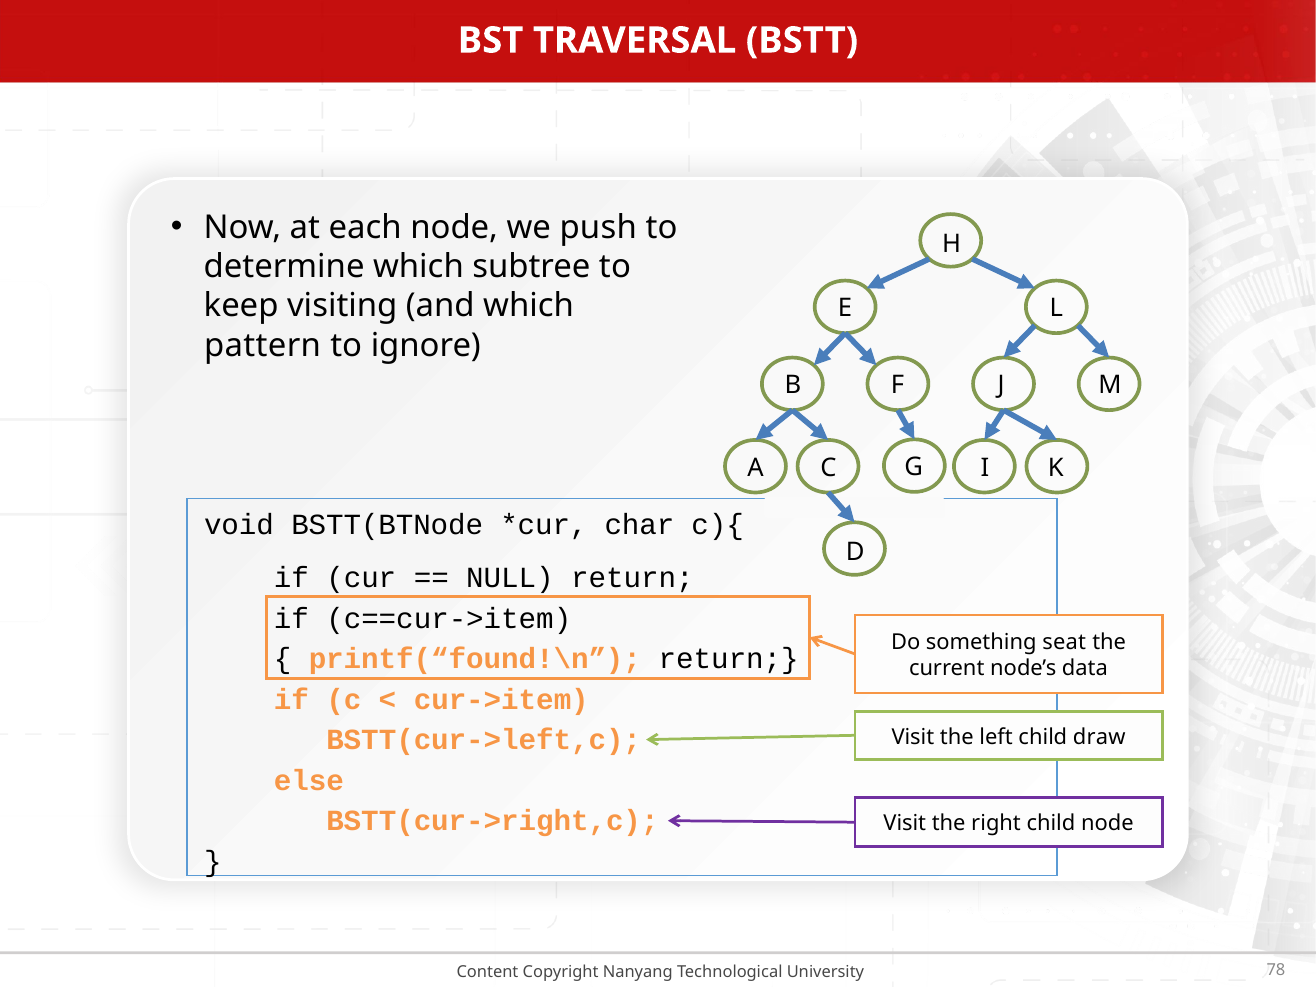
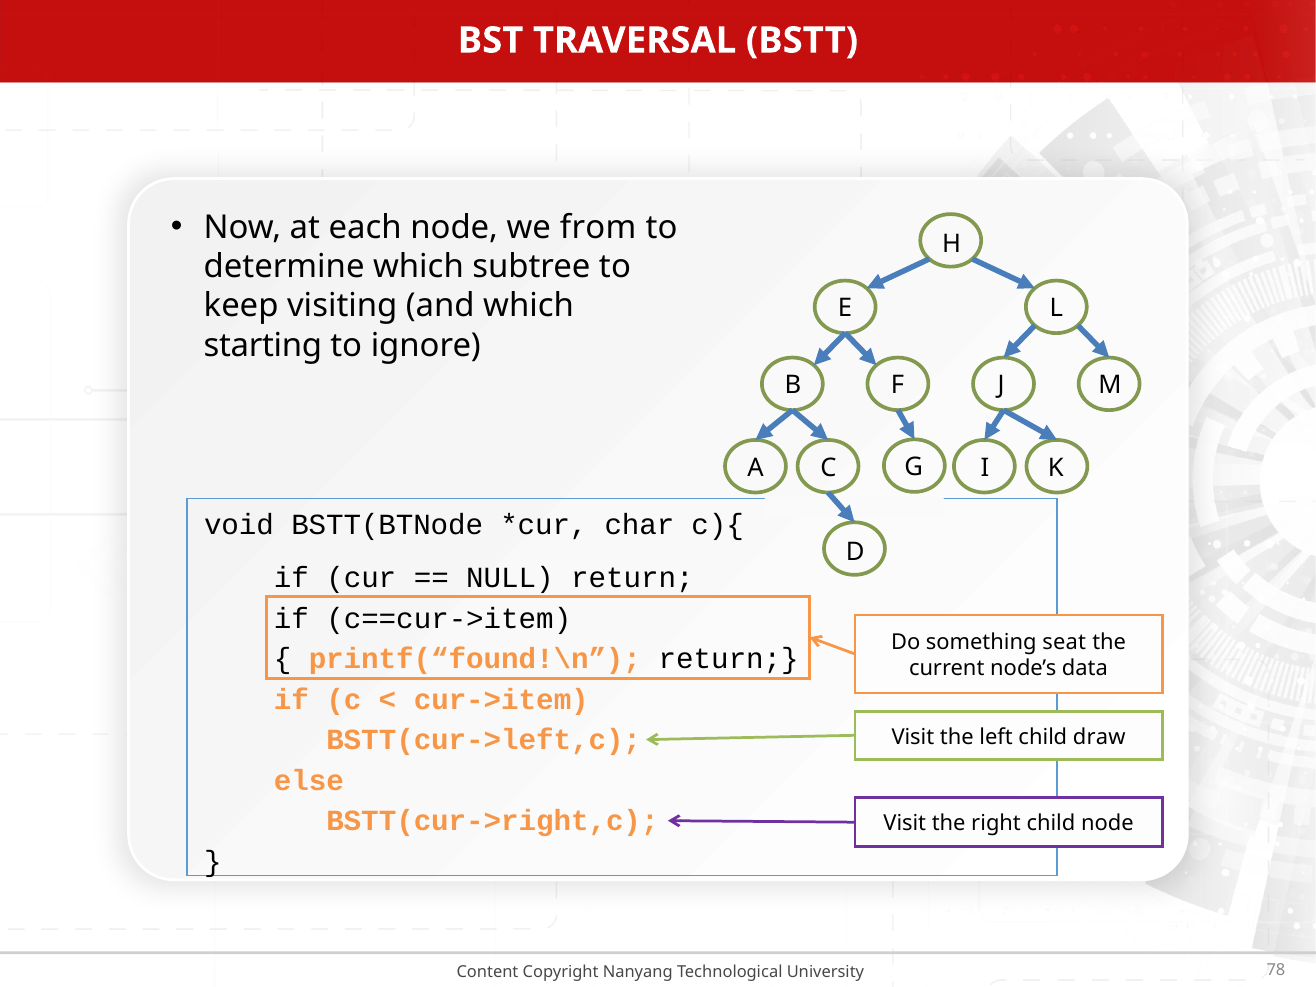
push: push -> from (598, 227)
pattern: pattern -> starting (263, 346)
